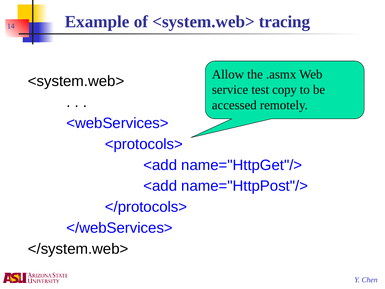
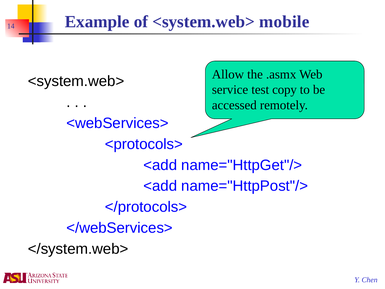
tracing: tracing -> mobile (284, 22)
